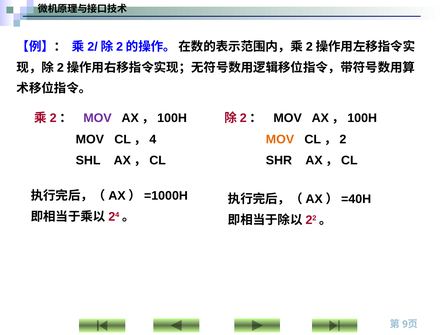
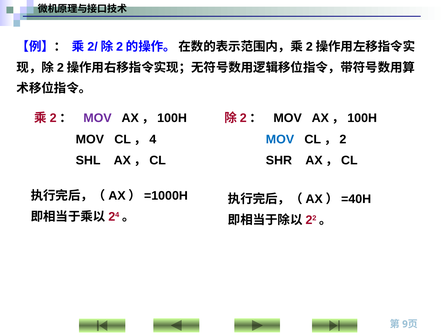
MOV colour: orange -> blue (280, 139)
